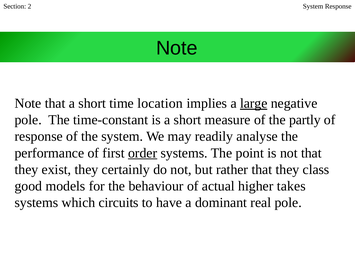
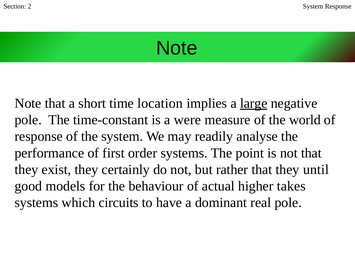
is a short: short -> were (187, 120)
partly: partly -> world (305, 120)
order underline: present -> none (143, 153)
class: class -> until (316, 170)
